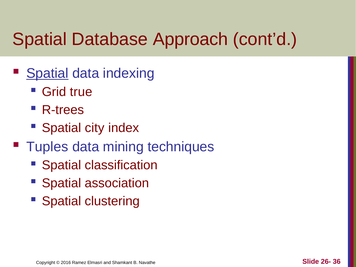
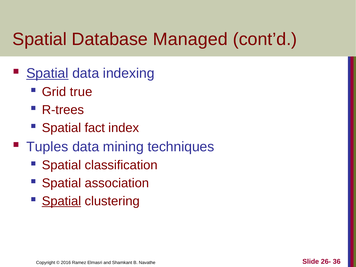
Approach: Approach -> Managed (190, 39)
city: city -> fact (95, 128)
Spatial underline: none -> present (61, 201)
